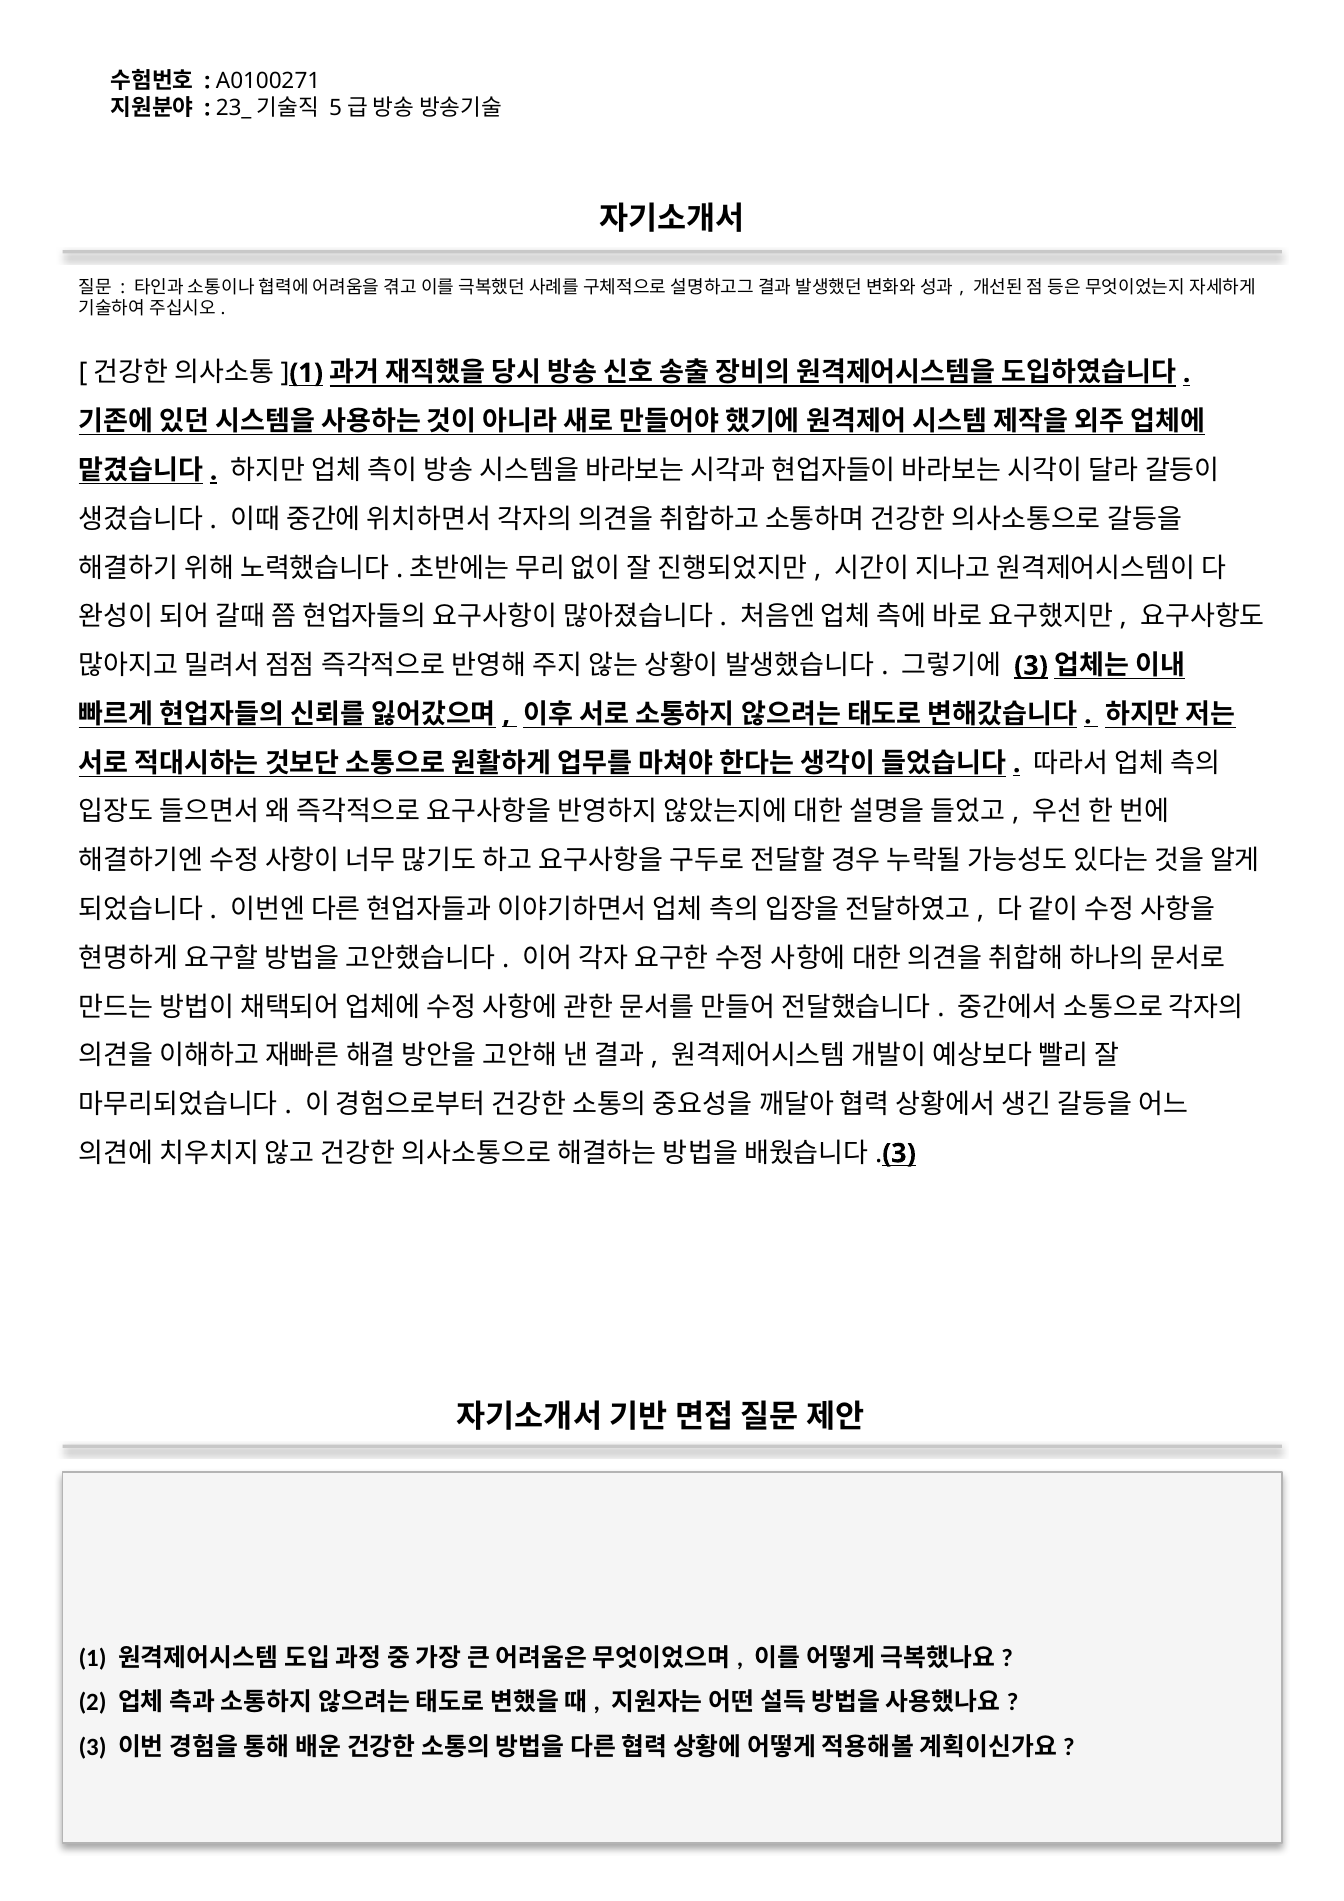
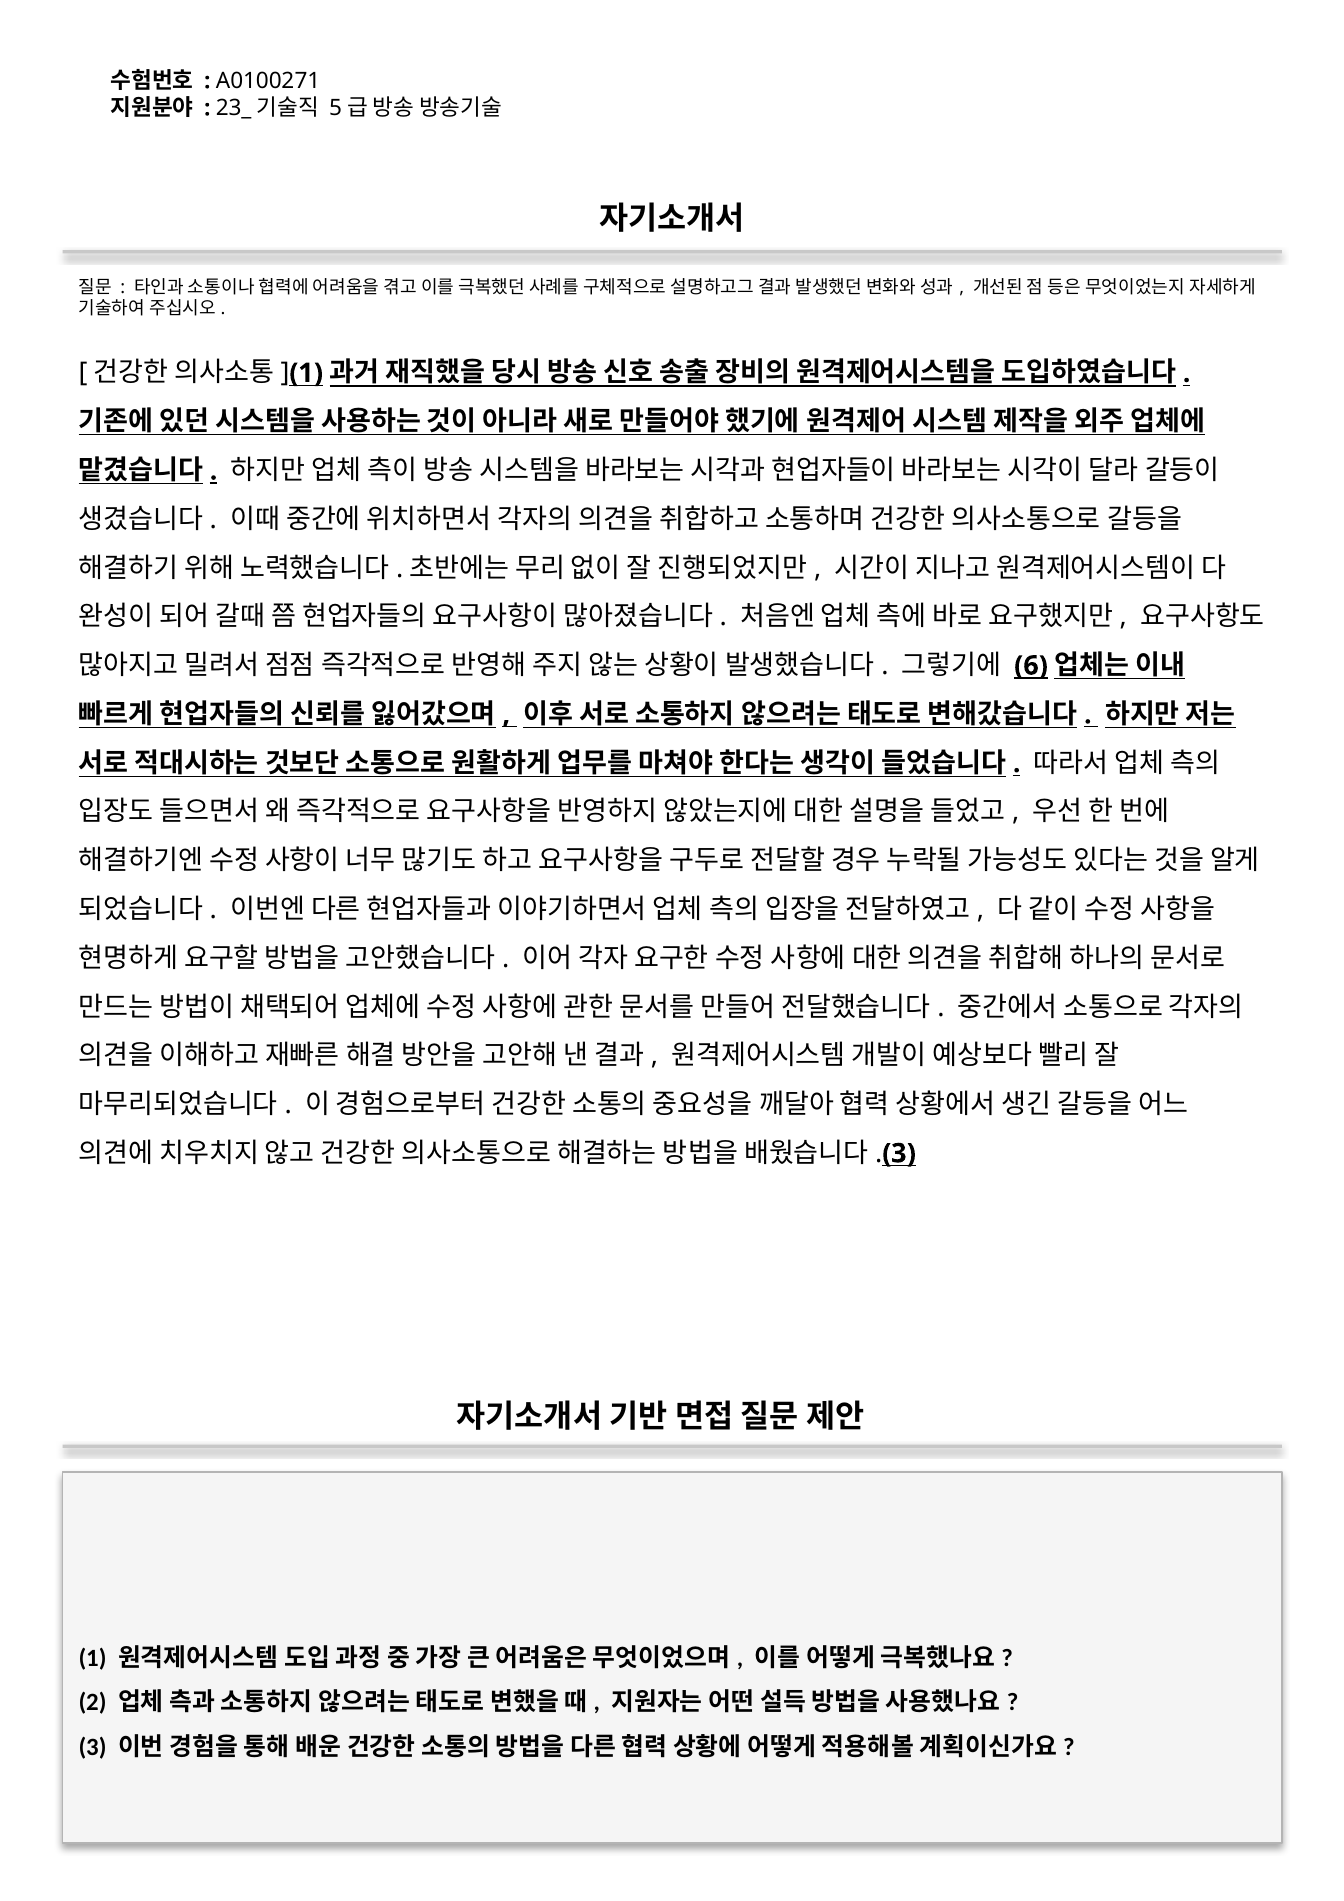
3: 3 -> 6 (1031, 666)
